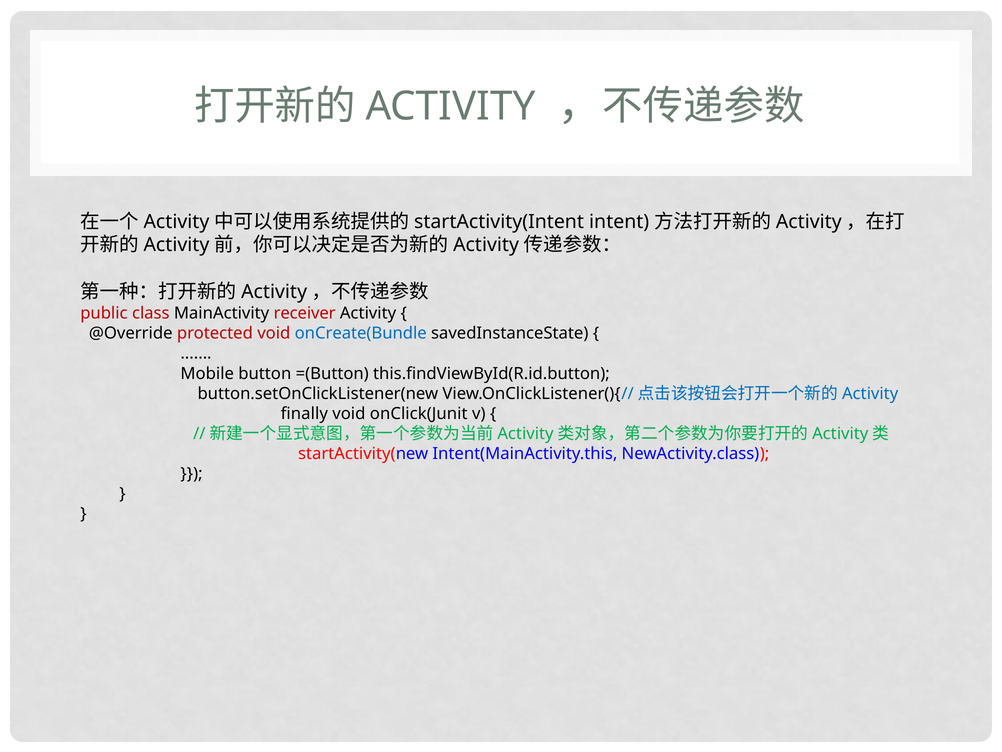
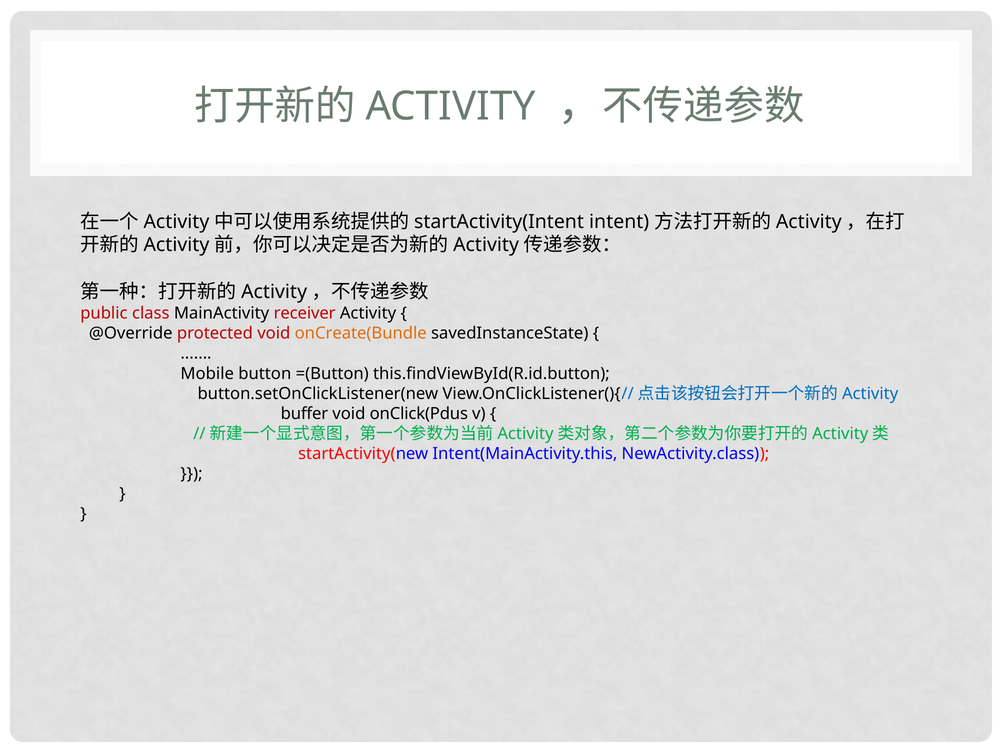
onCreate(Bundle colour: blue -> orange (361, 333)
finally: finally -> buffer (304, 413)
onClick(Junit: onClick(Junit -> onClick(Pdus (419, 413)
